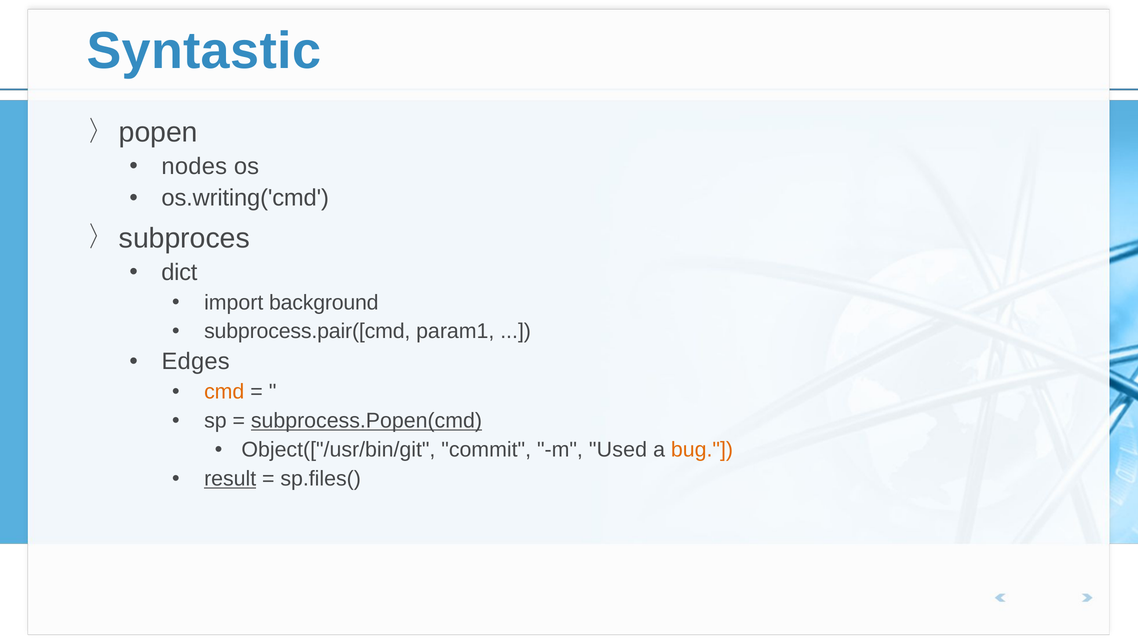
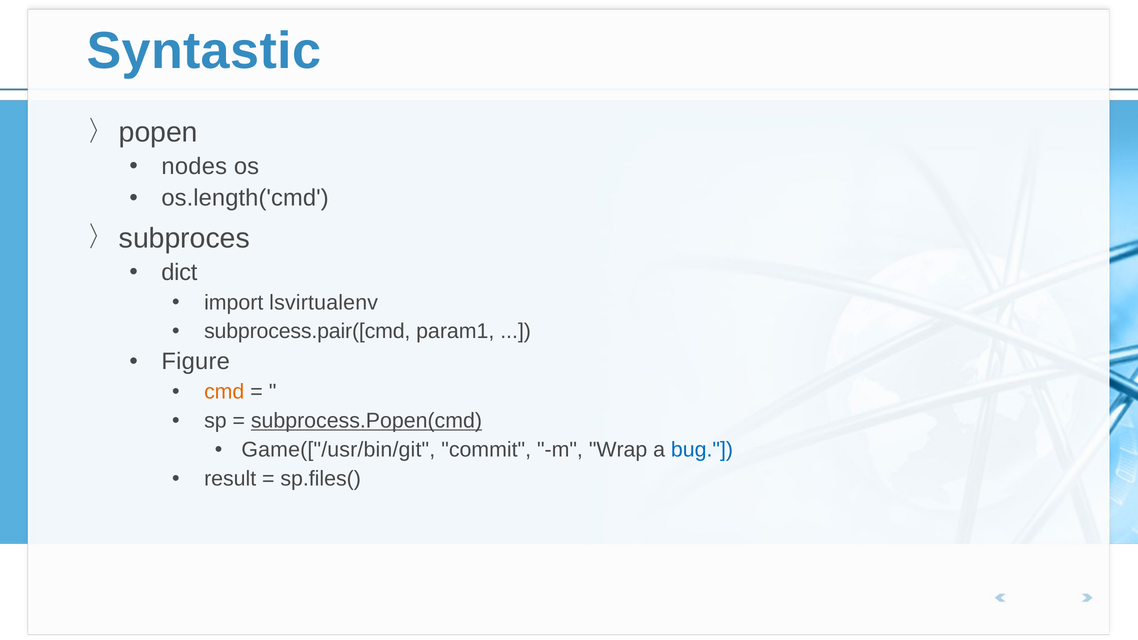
os.writing('cmd: os.writing('cmd -> os.length('cmd (245, 198)
background: background -> lsvirtualenv (324, 303)
Edges: Edges -> Figure (196, 362)
Object(["/usr/bin/git: Object(["/usr/bin/git -> Game(["/usr/bin/git (338, 450)
Used: Used -> Wrap (618, 450)
bug colour: orange -> blue (702, 450)
result underline: present -> none (230, 479)
